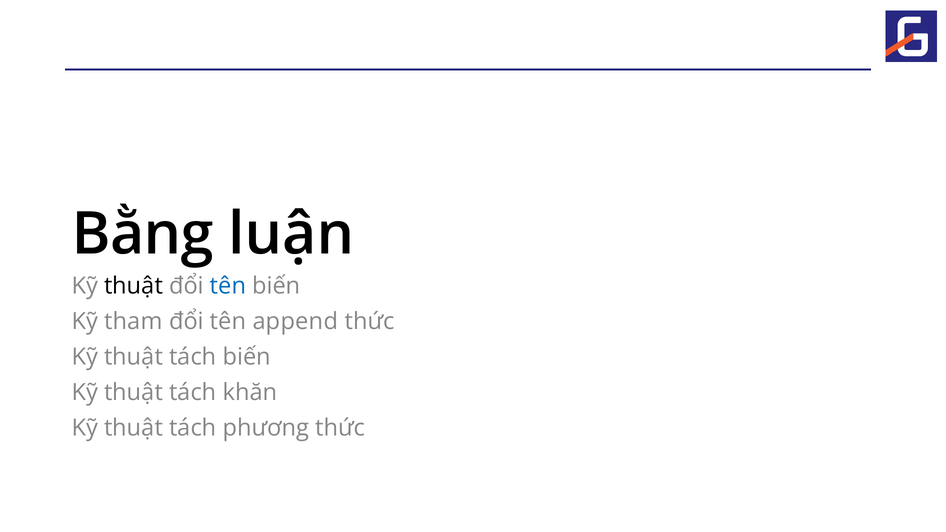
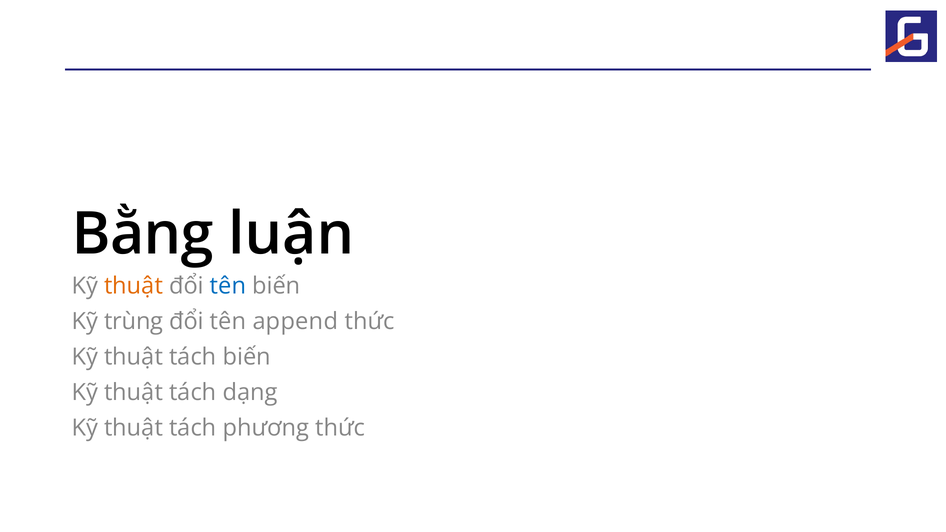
thuật colour: black -> orange (134, 286)
tham: tham -> trùng (134, 322)
khăn: khăn -> dạng (250, 392)
